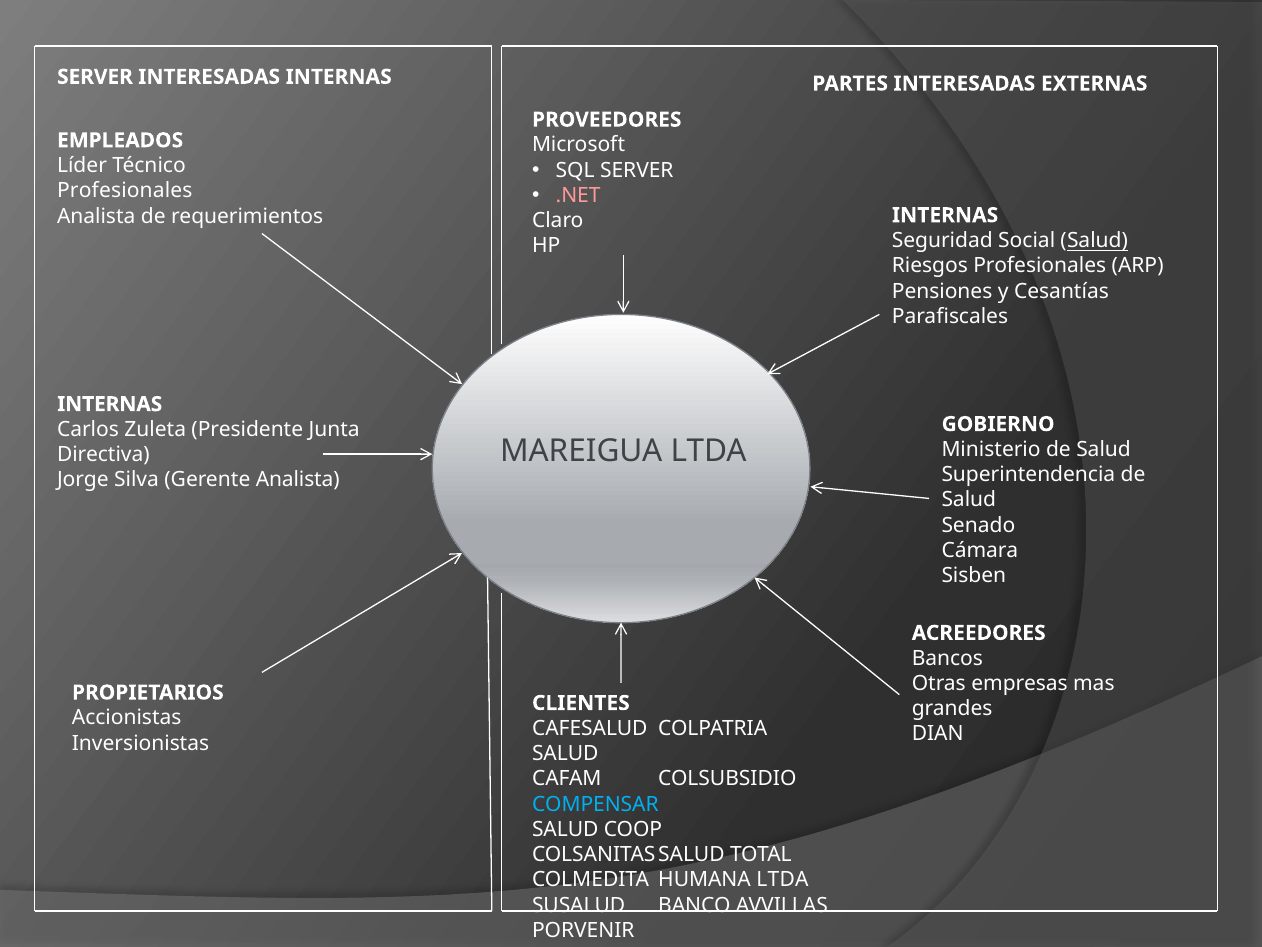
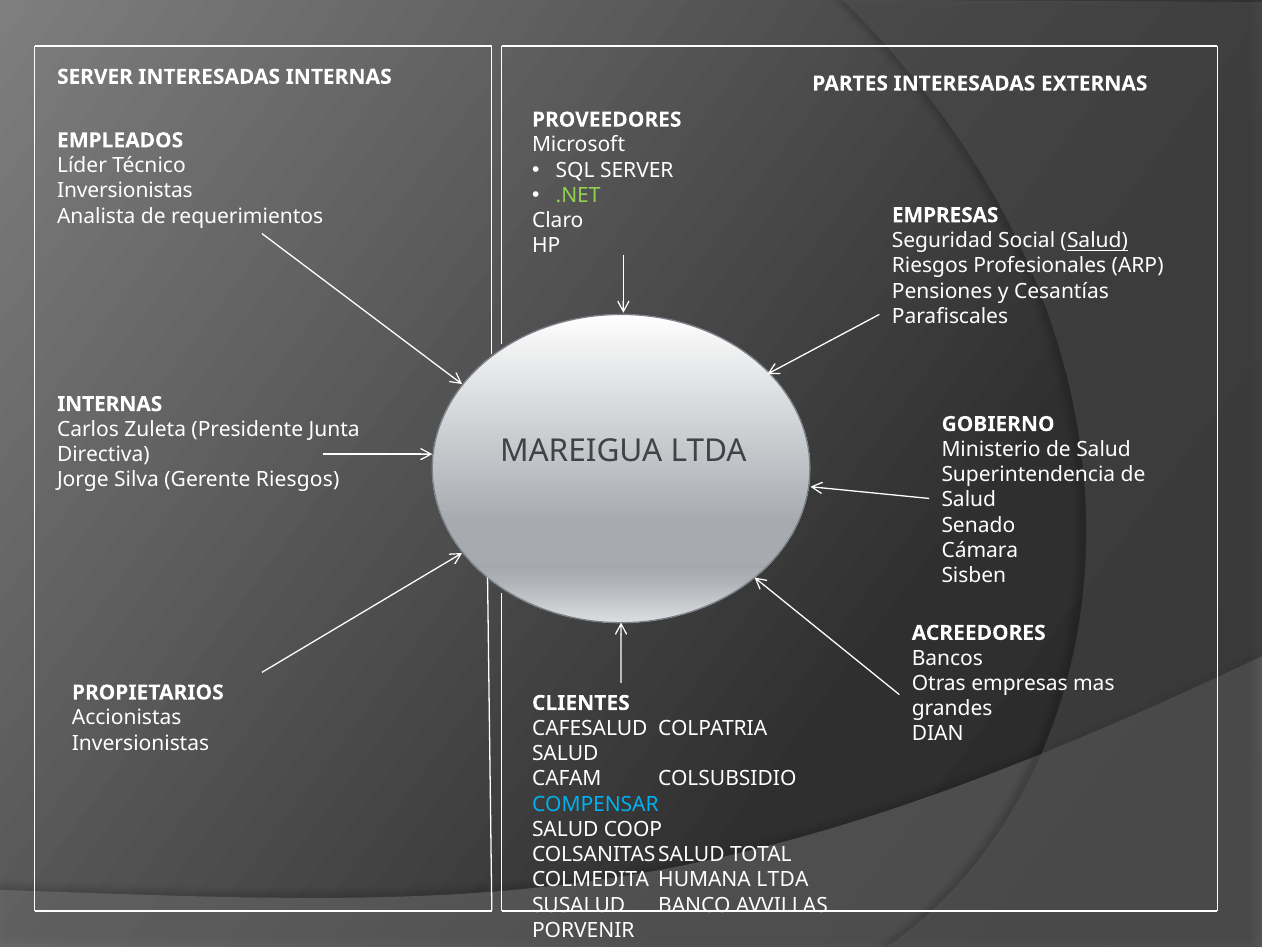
.NET colour: pink -> light green (578, 195)
Profesionales: Profesionales -> Inversionistas (125, 191)
INTERNAS: INTERNAS -> EMPRESAS (945, 215)
Gerente Analista: Analista -> Riesgos (298, 480)
